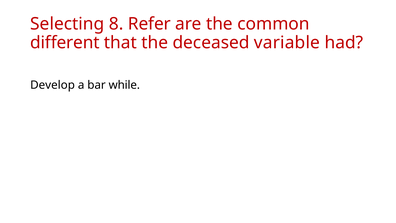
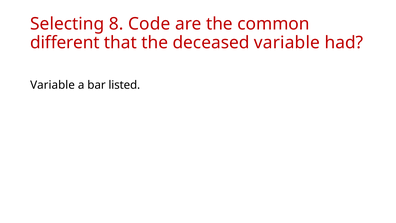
Refer: Refer -> Code (149, 24)
Develop: Develop -> Variable (53, 85)
while: while -> listed (124, 85)
